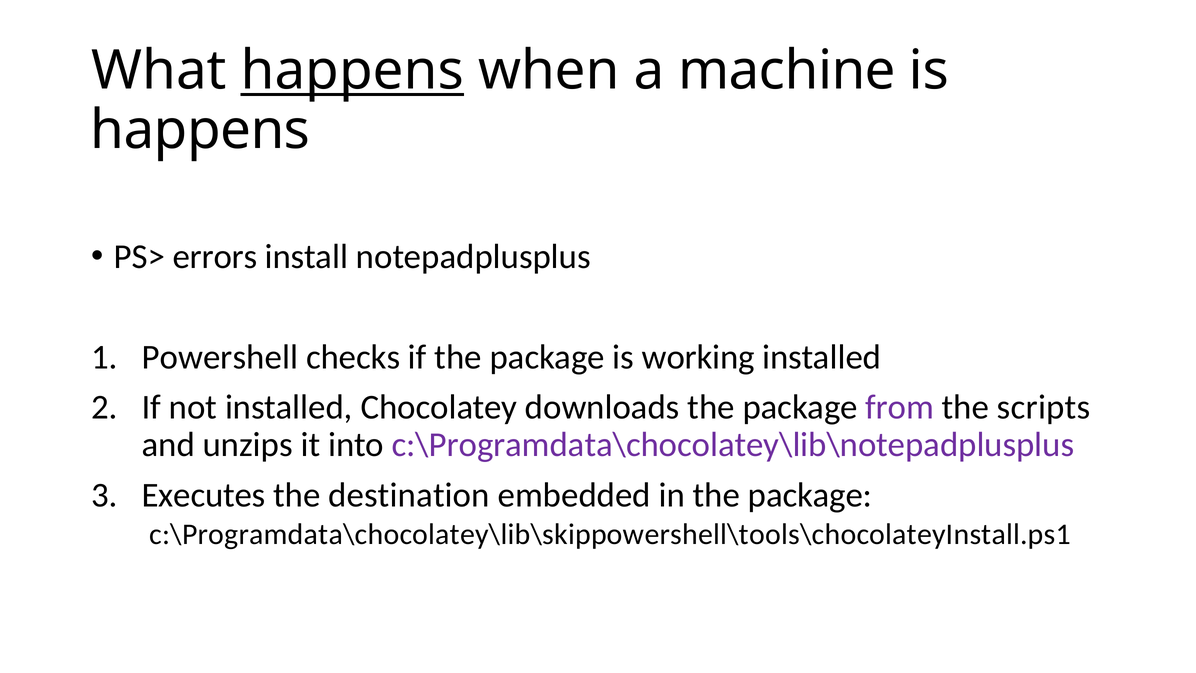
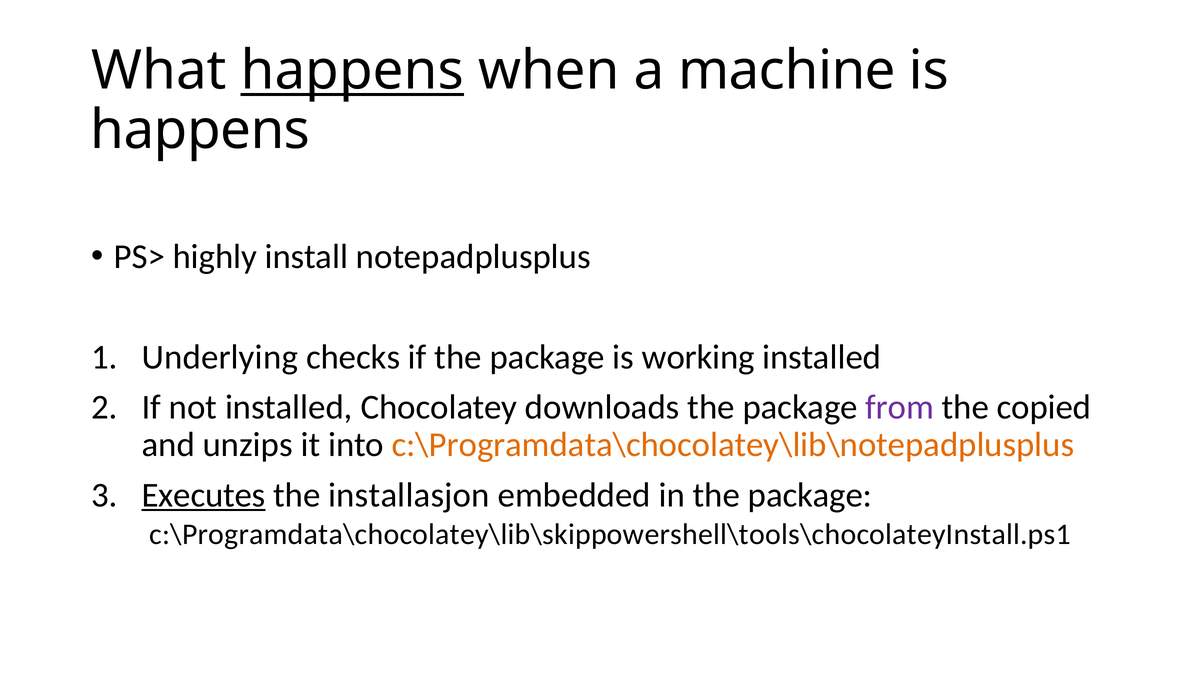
errors: errors -> highly (215, 257)
Powershell: Powershell -> Underlying (220, 357)
scripts: scripts -> copied (1044, 407)
c:\Programdata\chocolatey\lib\notepadplusplus colour: purple -> orange (733, 445)
Executes underline: none -> present (204, 495)
destination: destination -> installasjon (409, 495)
